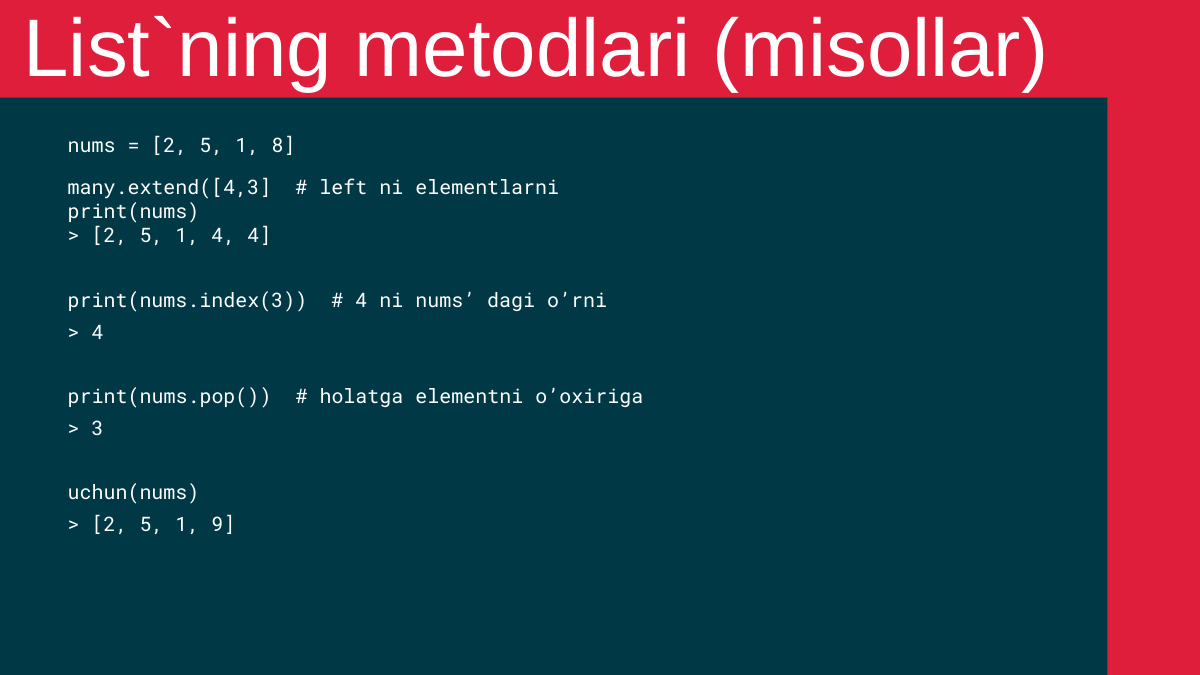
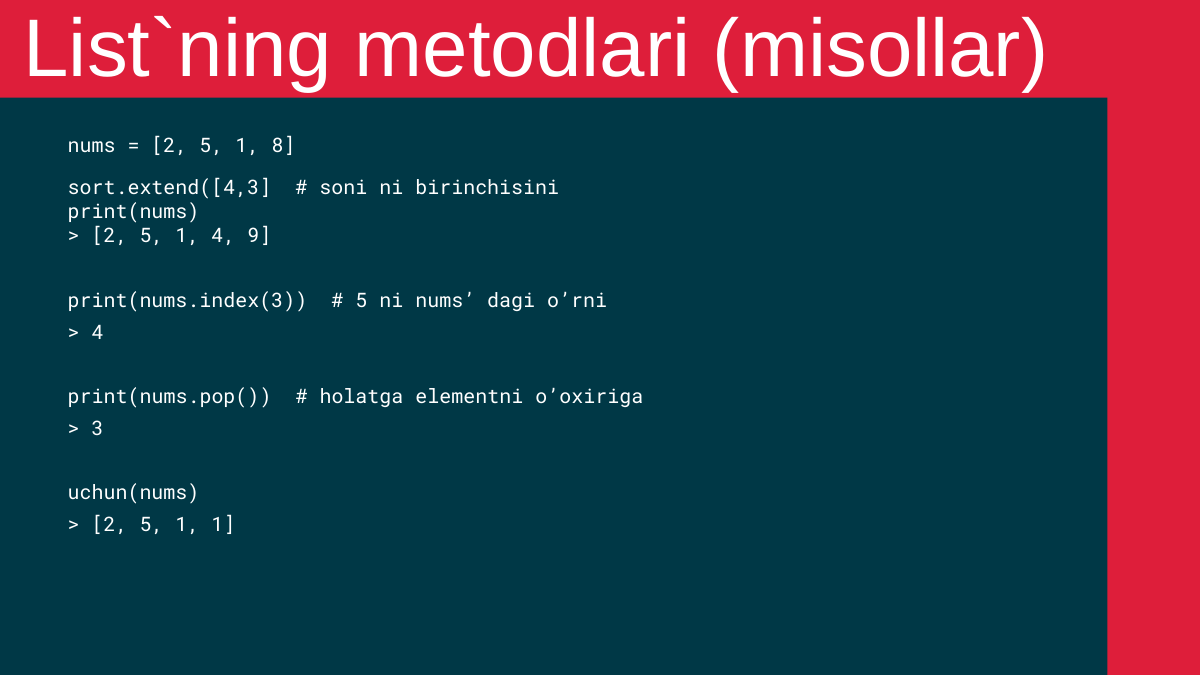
many.extend([4,3: many.extend([4,3 -> sort.extend([4,3 (169, 188)
left: left -> soni (343, 188)
elementlarni: elementlarni -> birinchisini (487, 188)
4 4: 4 -> 9 (259, 236)
4: 4 -> 5 (361, 301)
1 9: 9 -> 1 (223, 525)
